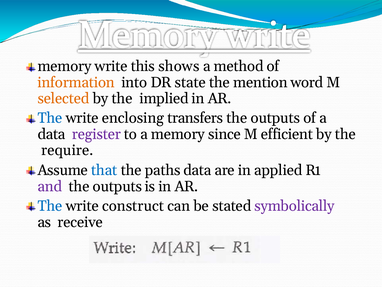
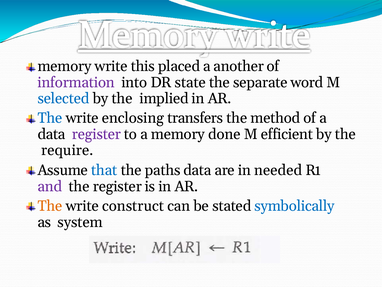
shows: shows -> placed (179, 66)
method: method -> another (239, 66)
information colour: orange -> purple (76, 82)
mention: mention -> separate (260, 82)
selected colour: orange -> blue (63, 98)
transfers the outputs: outputs -> method (275, 118)
since: since -> done (224, 134)
applied: applied -> needed (278, 170)
outputs: outputs -> register (117, 186)
The colour: blue -> orange (50, 206)
symbolically colour: purple -> blue (294, 206)
receive: receive -> system (80, 222)
